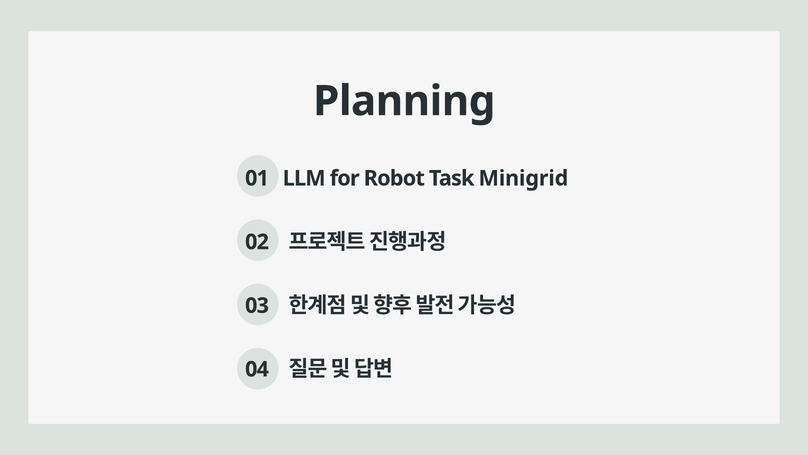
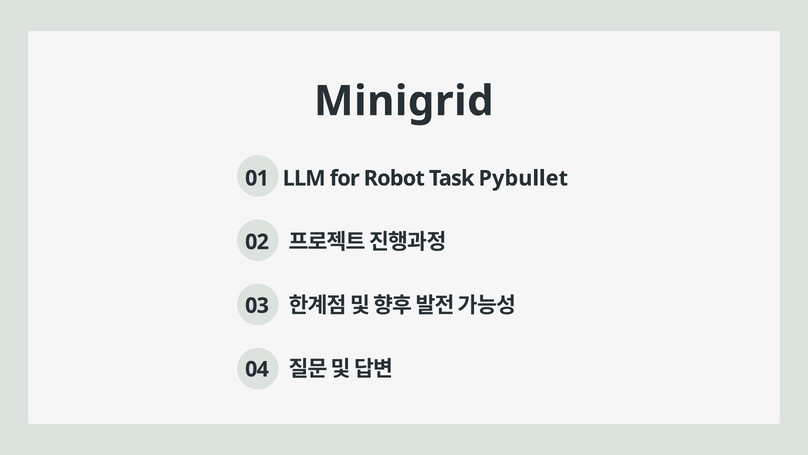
Planning: Planning -> Minigrid (404, 101)
Minigrid: Minigrid -> Pybullet (523, 178)
